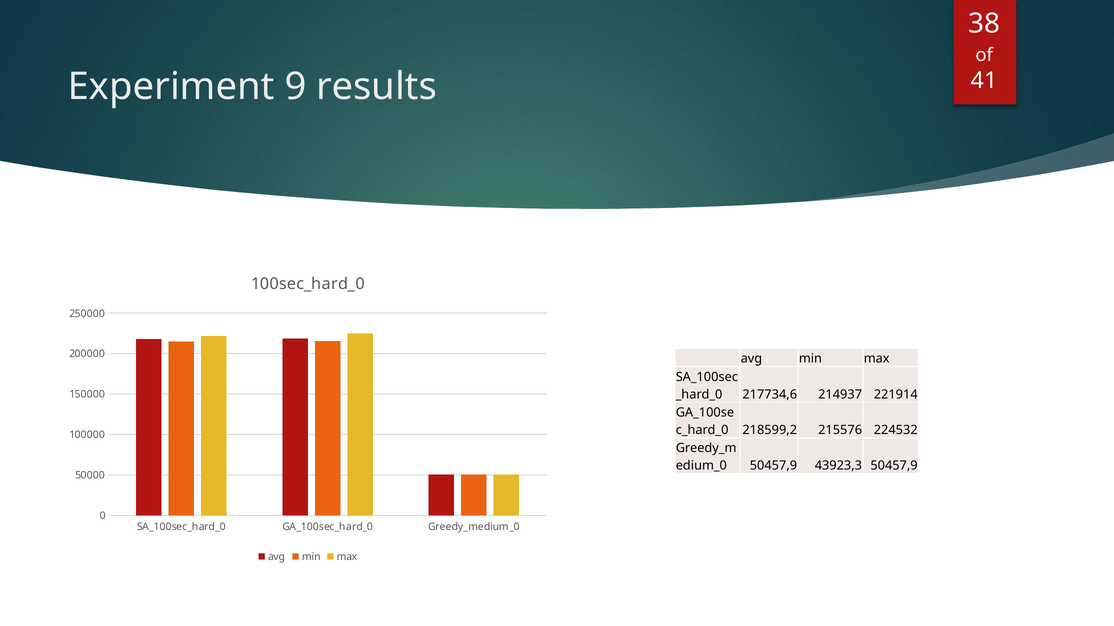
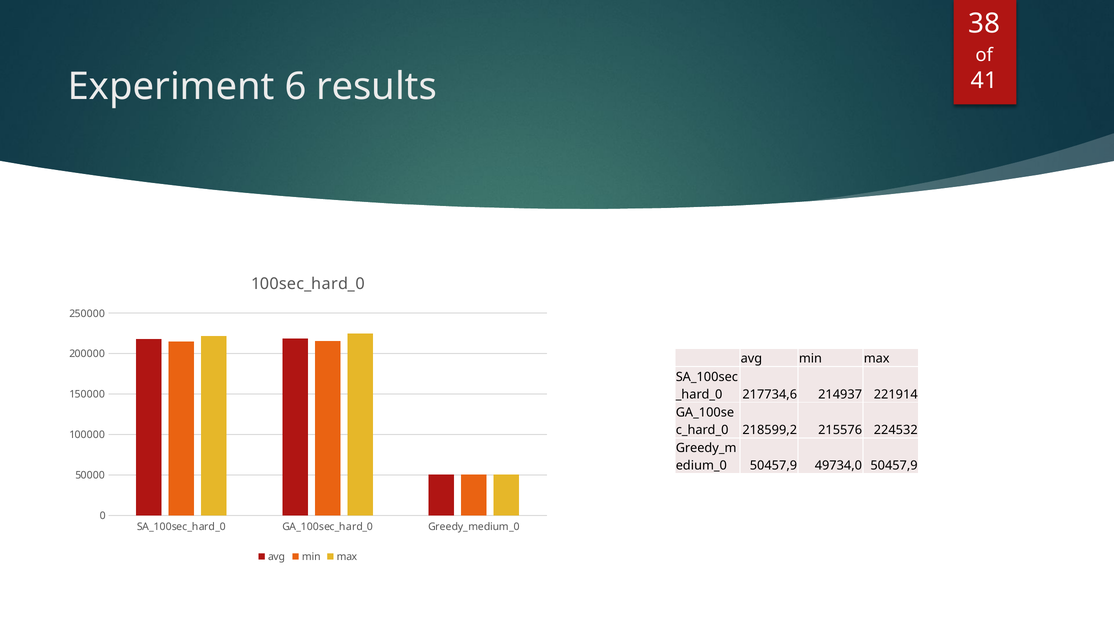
9: 9 -> 6 (296, 87)
43923,3: 43923,3 -> 49734,0 (838, 466)
